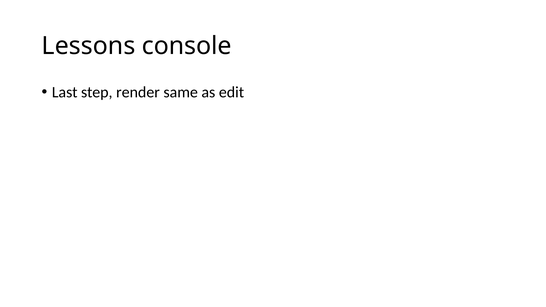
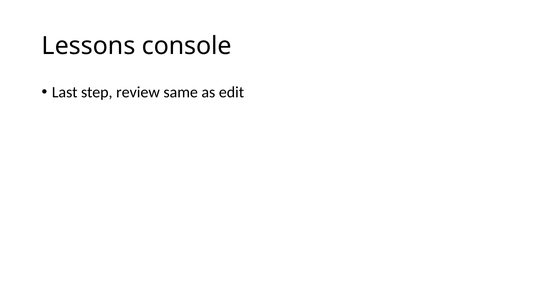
render: render -> review (138, 92)
